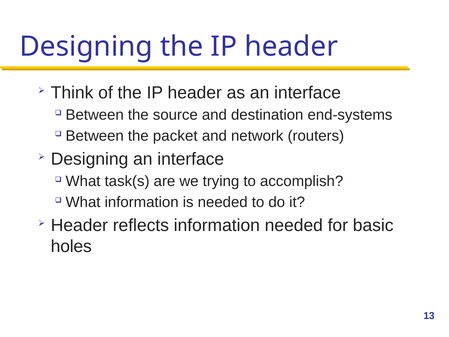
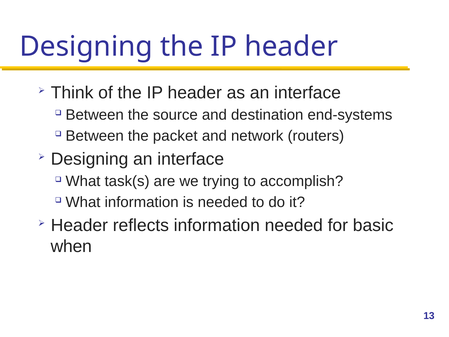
holes: holes -> when (71, 246)
